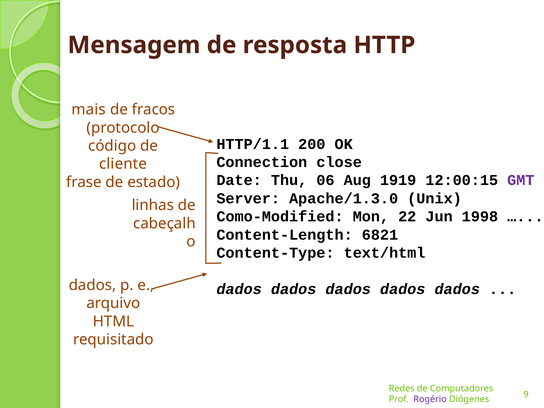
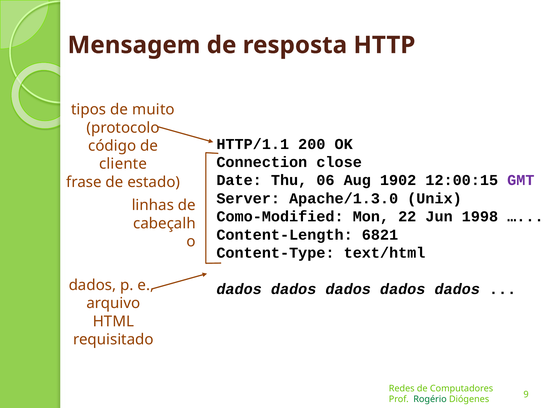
mais: mais -> tipos (89, 110)
fracos: fracos -> muito (153, 110)
1919: 1919 -> 1902 (398, 180)
Rogério colour: purple -> green (430, 399)
